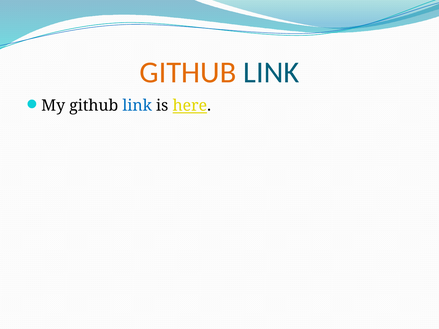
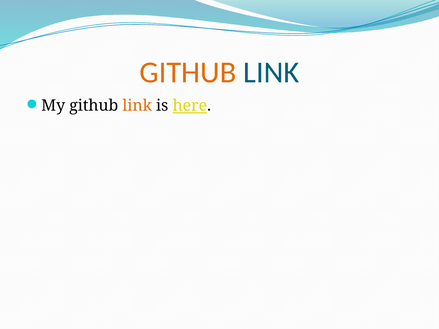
link colour: blue -> orange (137, 106)
